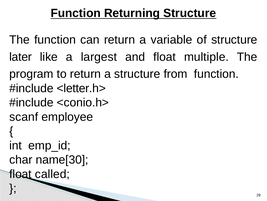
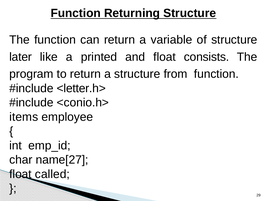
largest: largest -> printed (99, 57)
multiple: multiple -> consists (207, 57)
scanf: scanf -> items (24, 116)
name[30: name[30 -> name[27 (62, 159)
